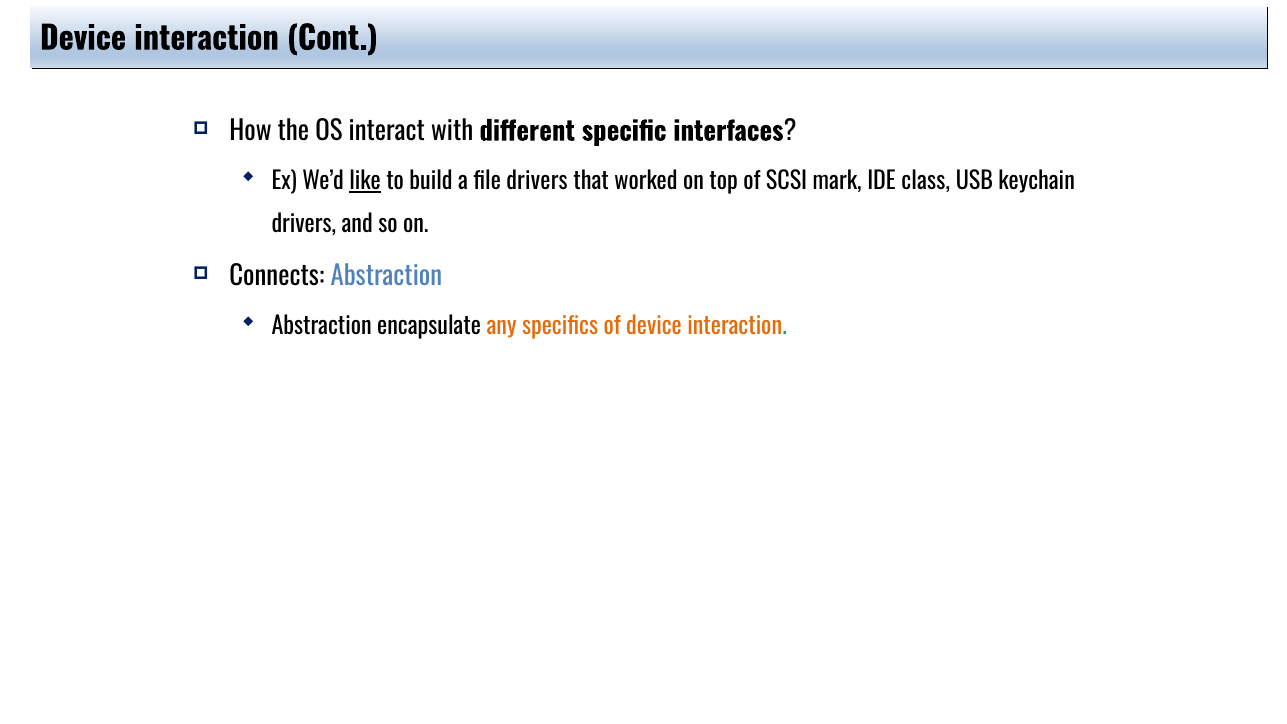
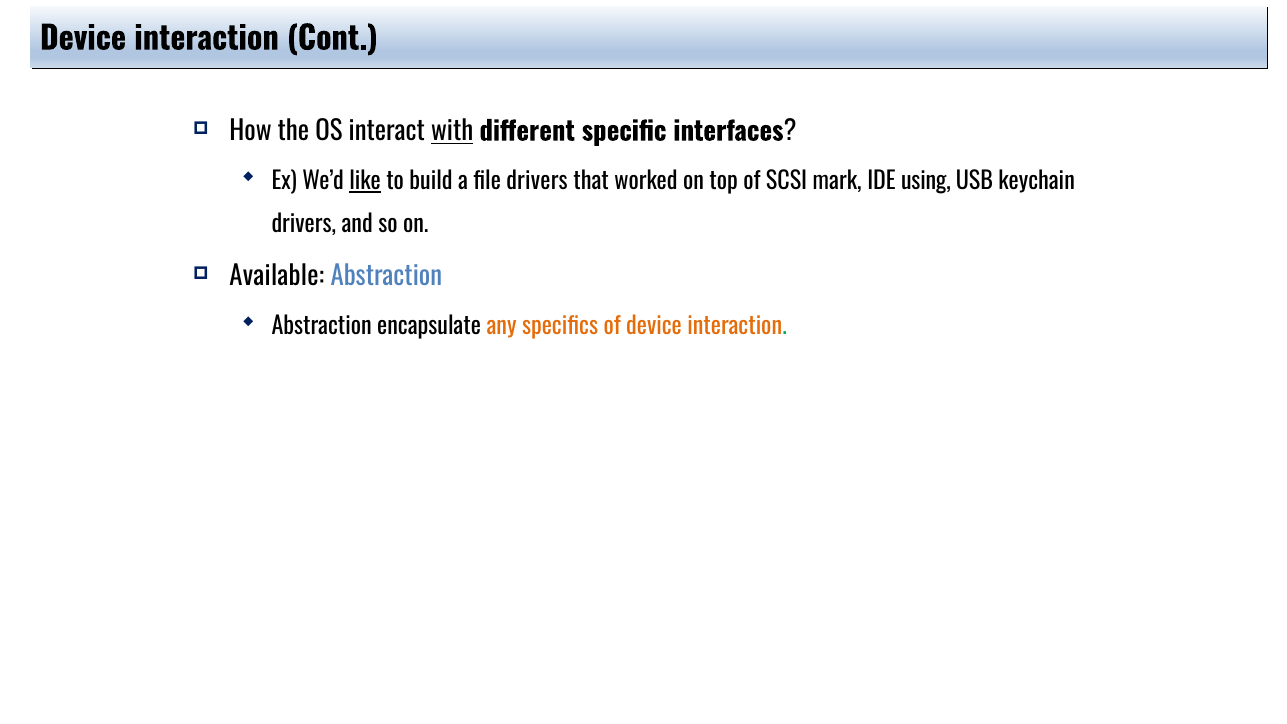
with underline: none -> present (452, 132)
class: class -> using (926, 181)
Connects: Connects -> Available (277, 277)
